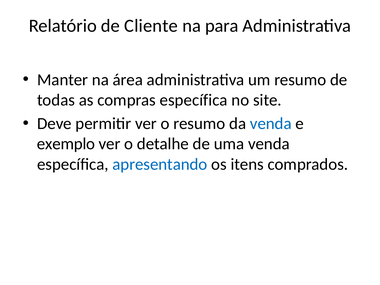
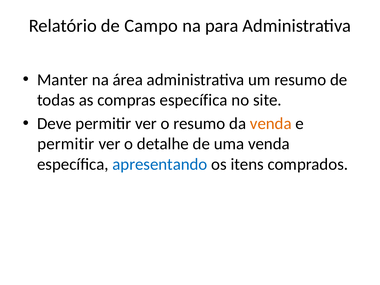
Cliente: Cliente -> Campo (151, 26)
venda colour: blue -> orange (271, 124)
exemplo: exemplo -> permitir (66, 144)
